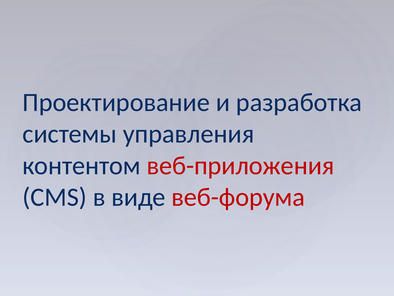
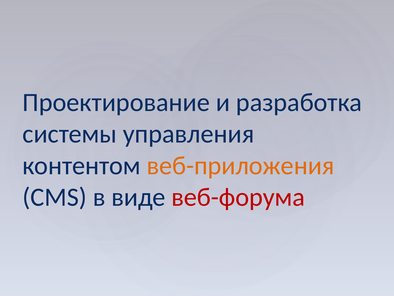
веб-приложения colour: red -> orange (240, 165)
